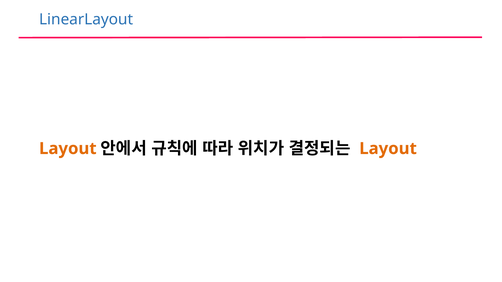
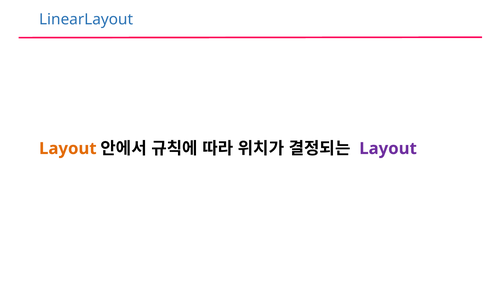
Layout colour: orange -> purple (388, 149)
